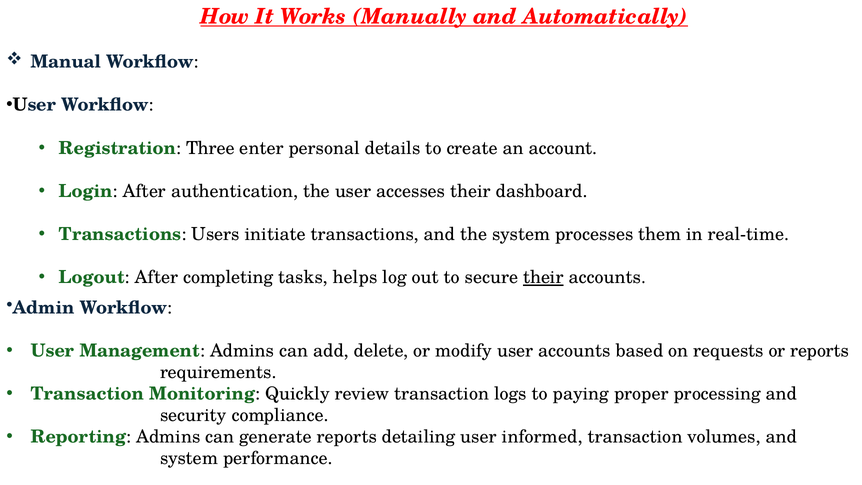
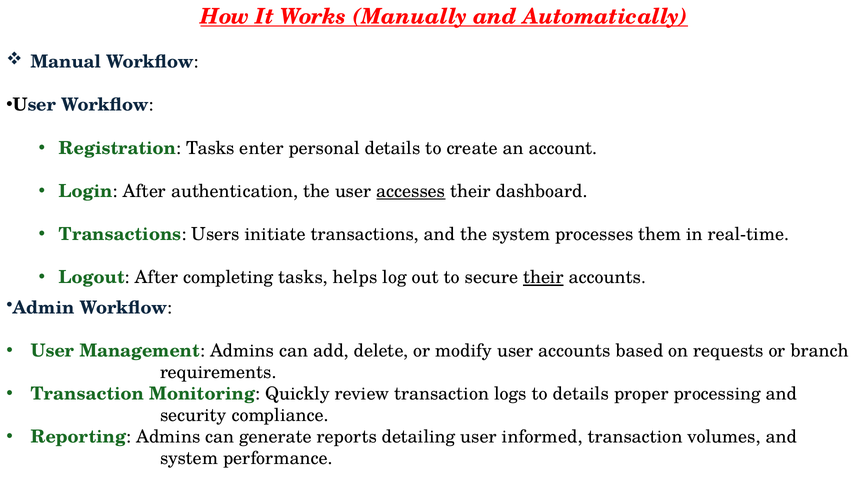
Registration Three: Three -> Tasks (210, 148)
accesses underline: none -> present (411, 191)
or reports: reports -> branch (820, 351)
to paying: paying -> details (581, 394)
